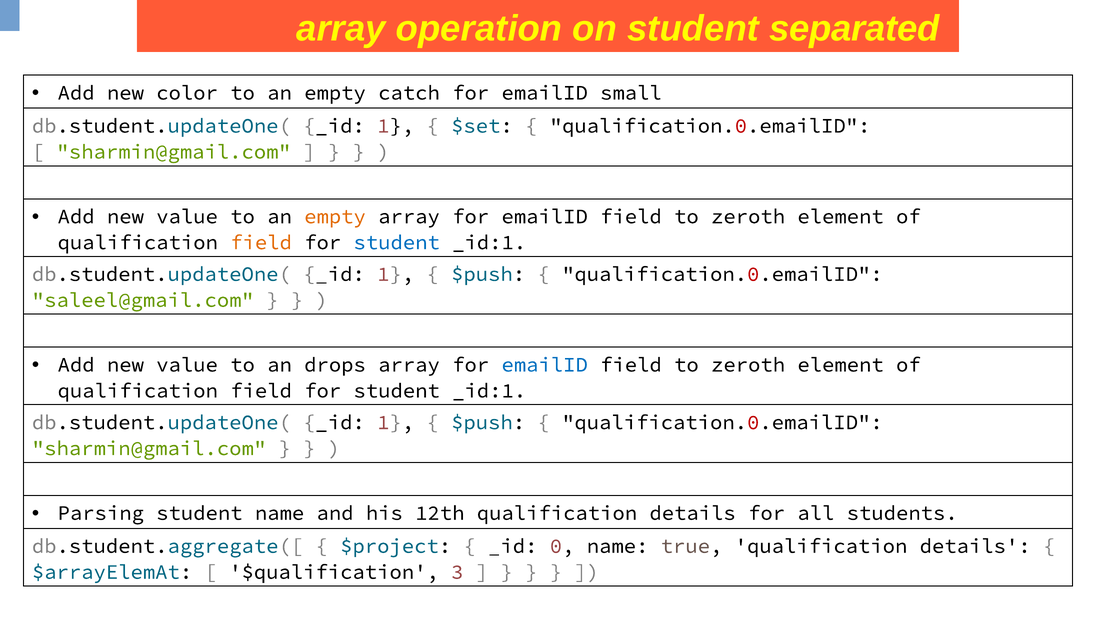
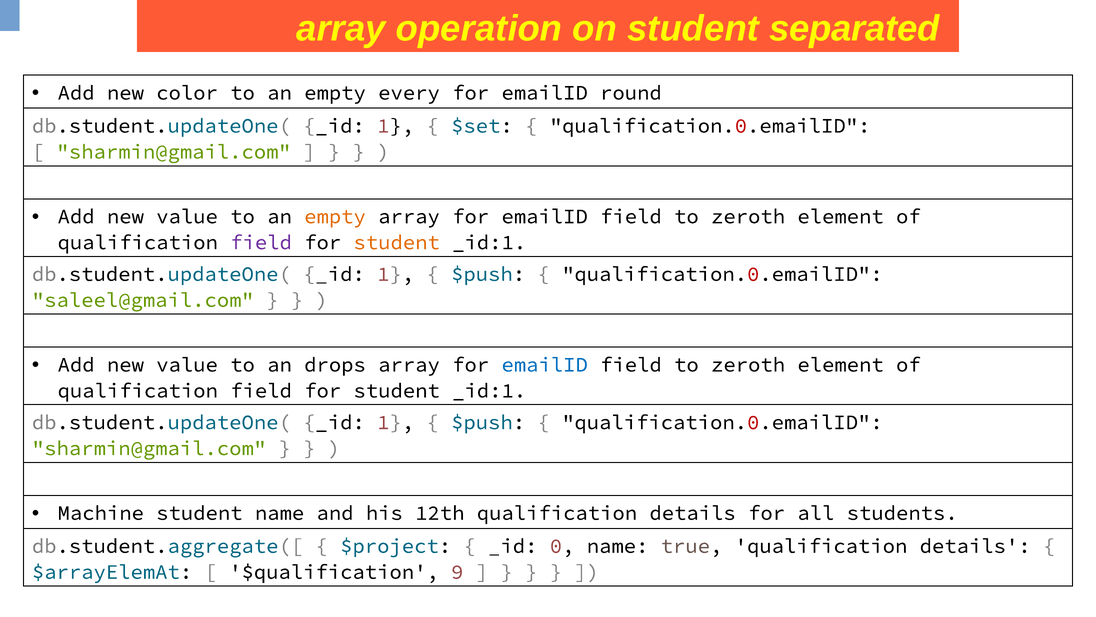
catch: catch -> every (409, 93)
small: small -> round (631, 93)
field colour: orange -> purple (261, 242)
student colour: blue -> orange (397, 242)
Parsing: Parsing -> Machine (101, 513)
3: 3 -> 9 (457, 572)
